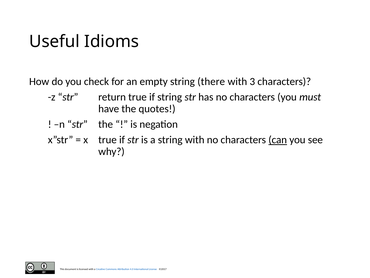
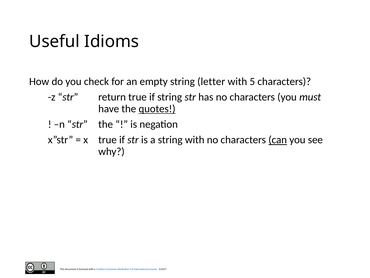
there: there -> letter (211, 81)
3: 3 -> 5 (252, 81)
quotes underline: none -> present (157, 109)
